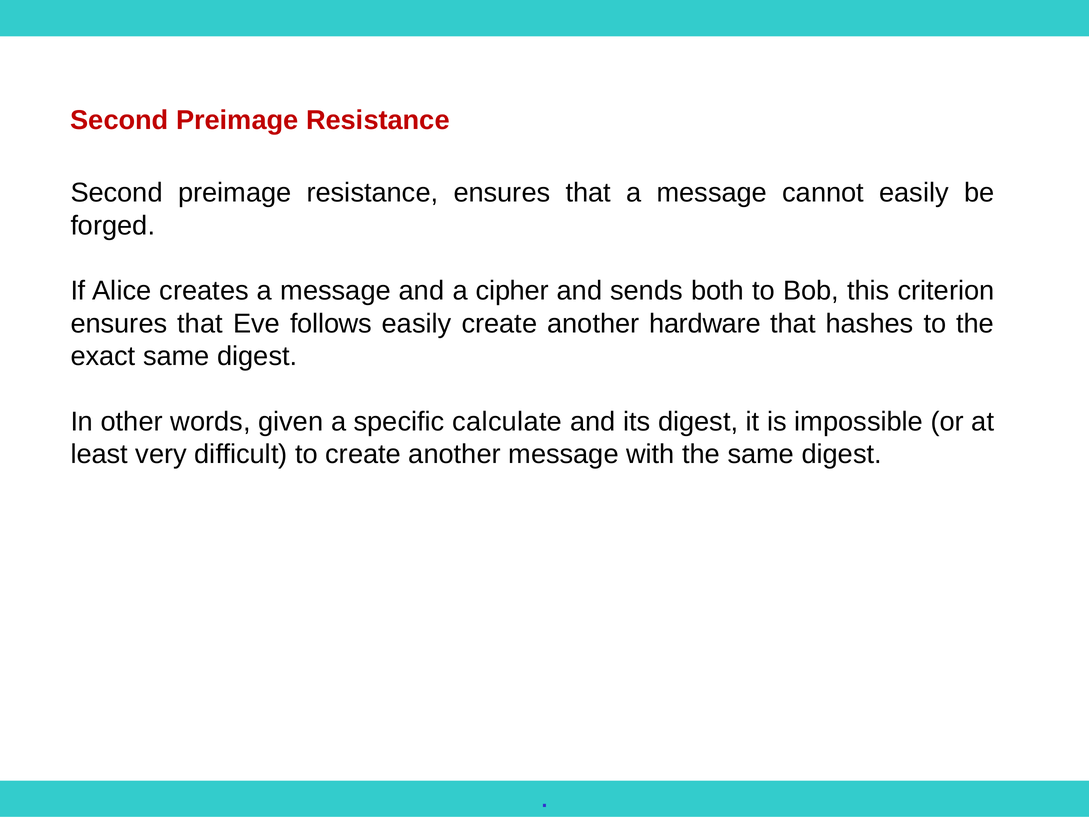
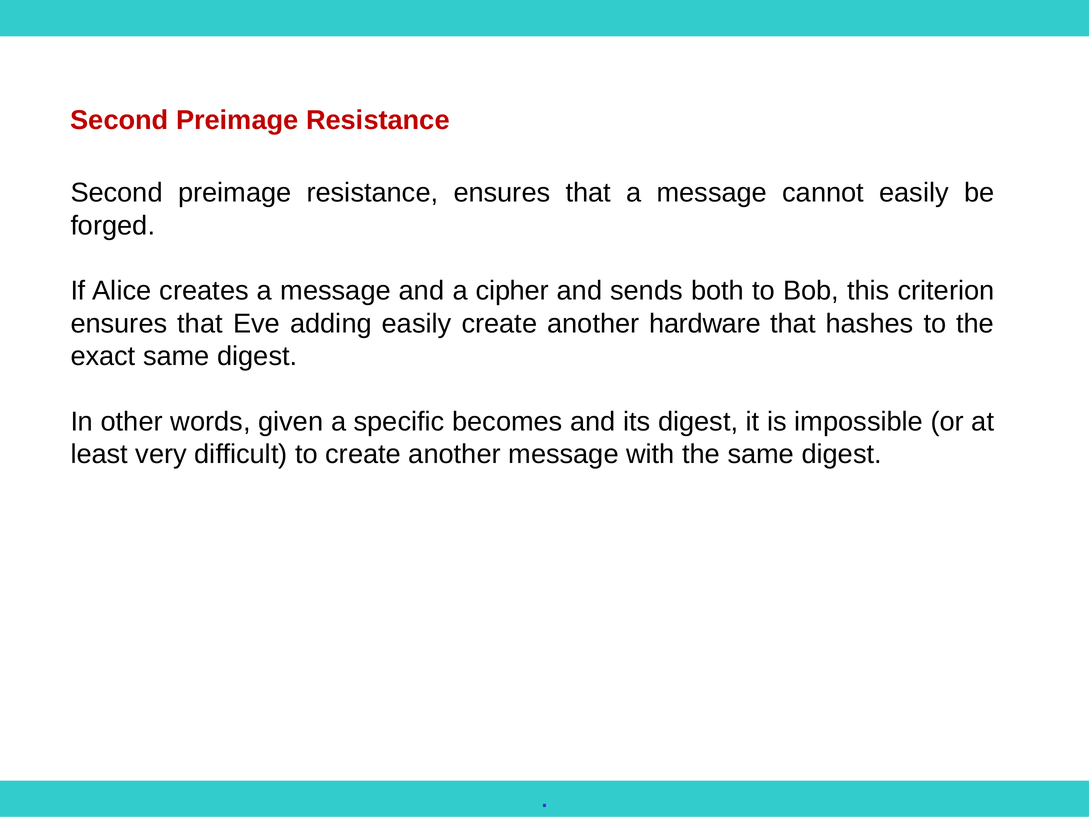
follows: follows -> adding (331, 324)
calculate: calculate -> becomes (507, 422)
